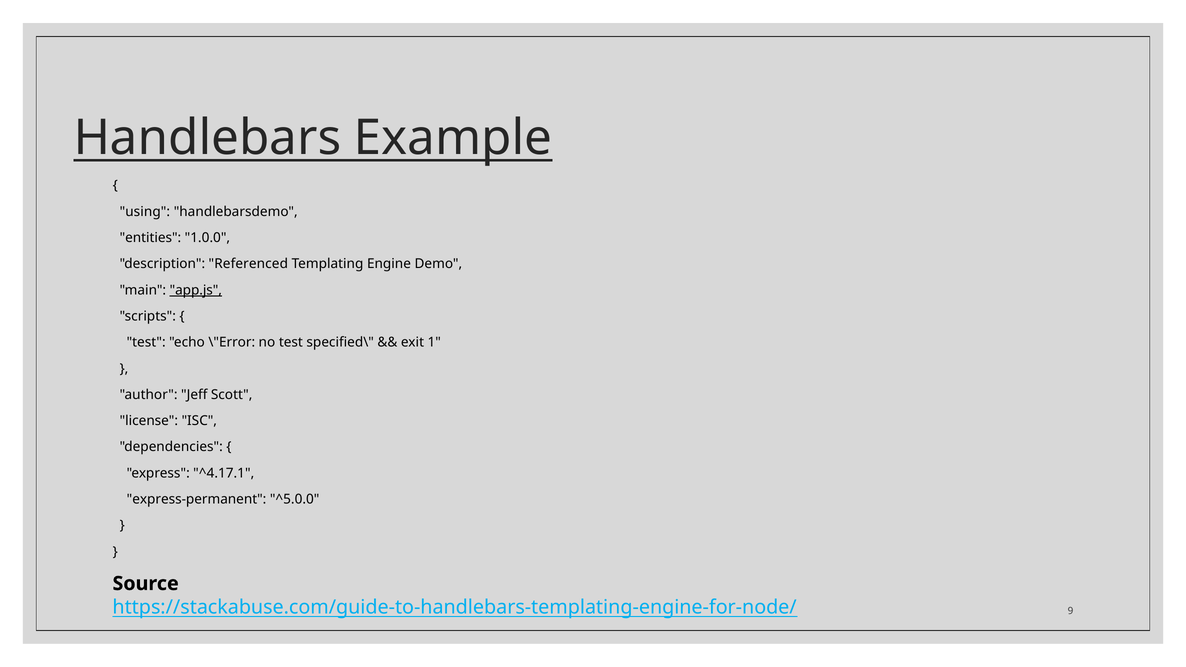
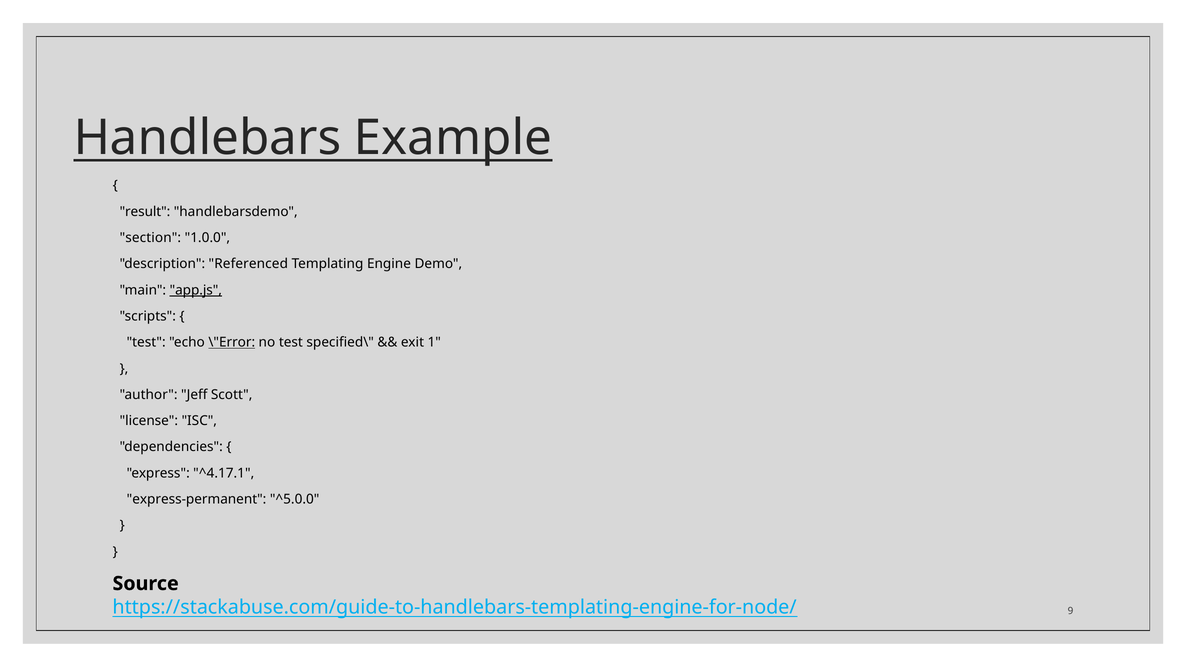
using: using -> result (145, 212)
entities: entities -> section (150, 238)
\"Error underline: none -> present (232, 342)
